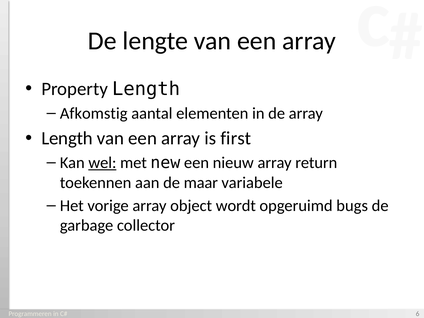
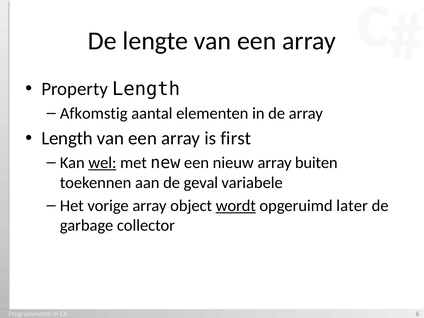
return: return -> buiten (316, 163)
maar: maar -> geval (201, 183)
wordt underline: none -> present (236, 206)
bugs: bugs -> later (352, 206)
